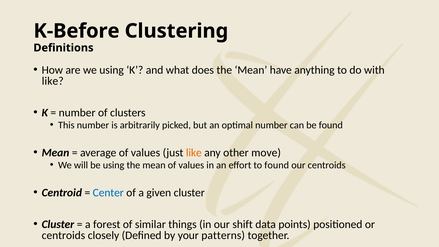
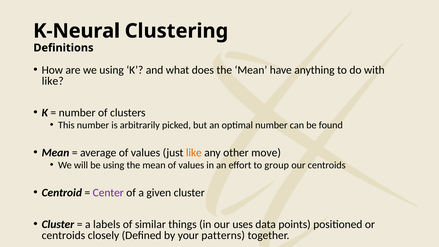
K-Before: K-Before -> K-Neural (77, 31)
to found: found -> group (277, 165)
Center colour: blue -> purple (108, 193)
forest: forest -> labels (107, 224)
shift: shift -> uses (243, 224)
